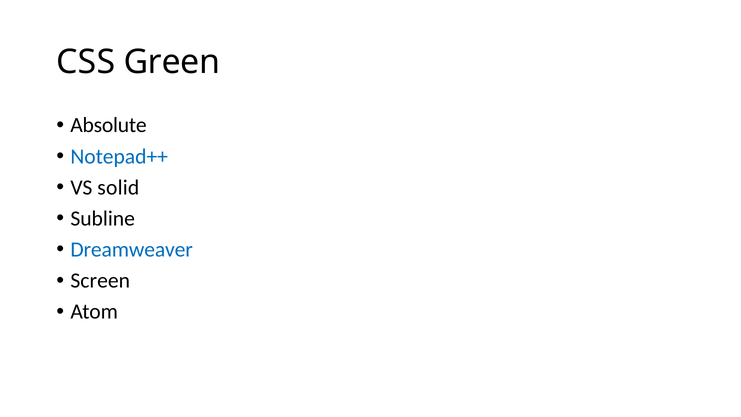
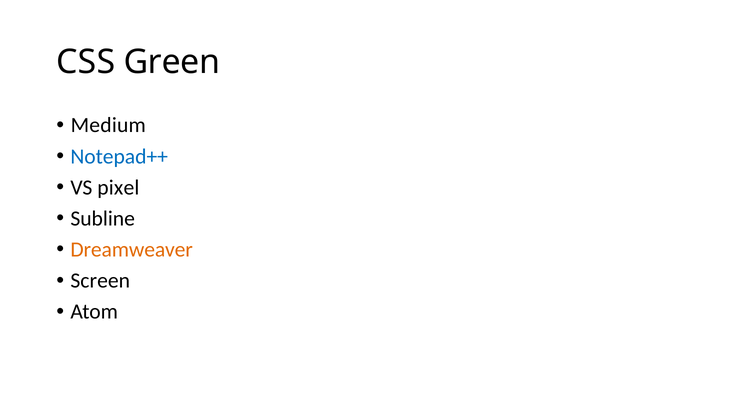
Absolute: Absolute -> Medium (108, 125)
solid: solid -> pixel (118, 187)
Dreamweaver colour: blue -> orange (132, 250)
